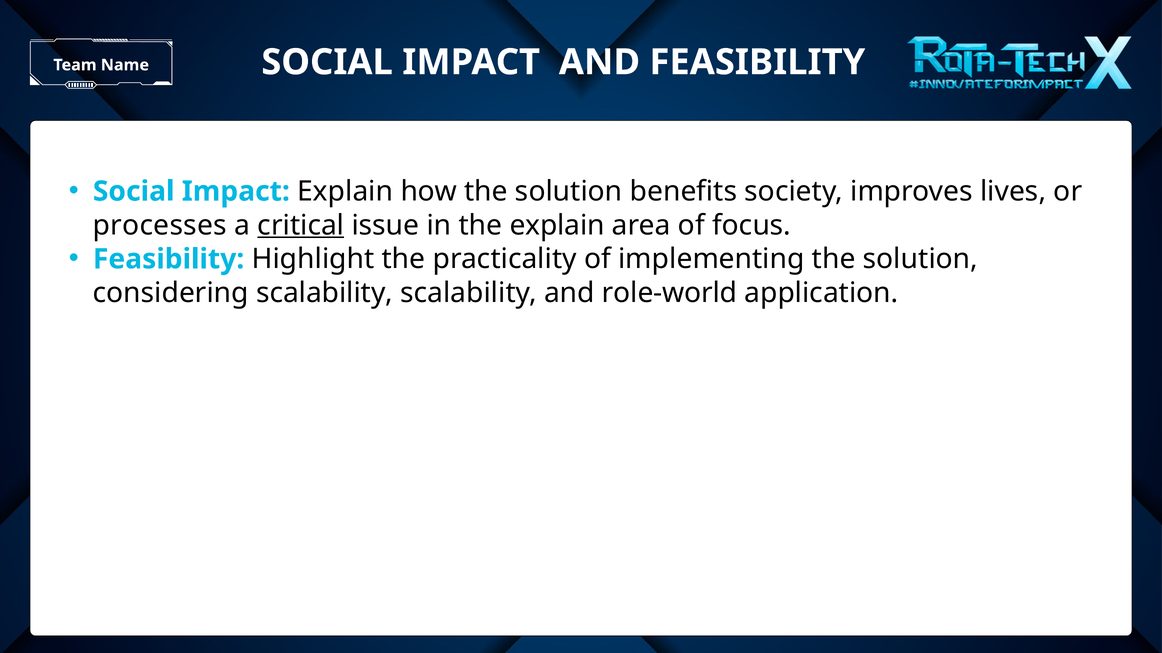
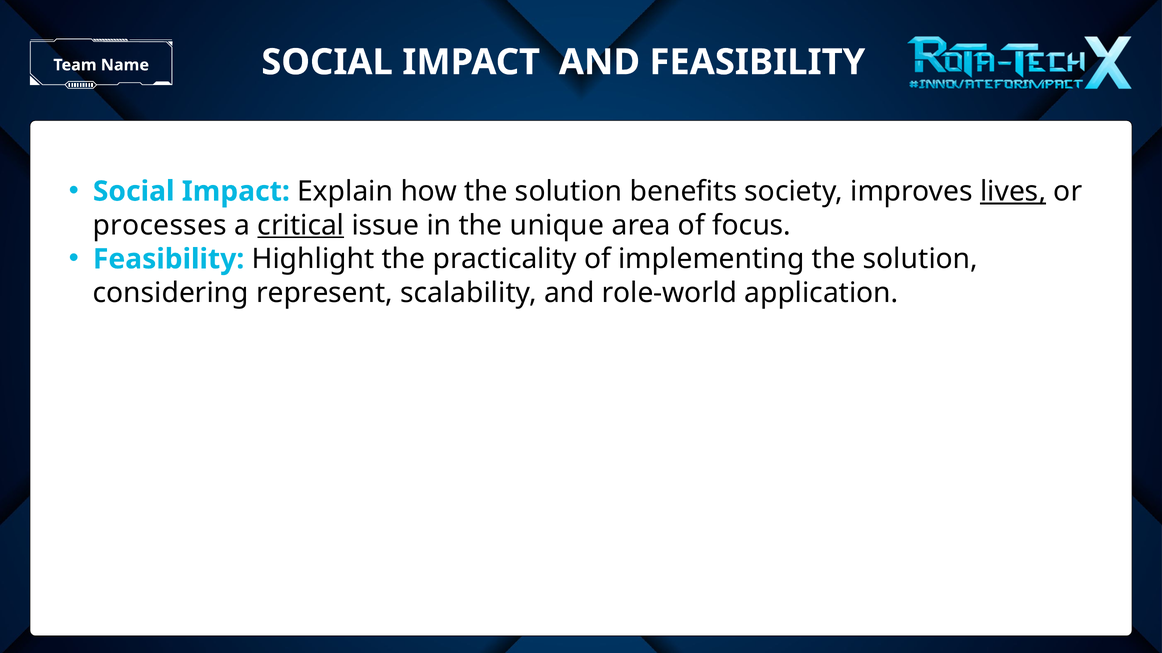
lives underline: none -> present (1013, 192)
the explain: explain -> unique (557, 225)
considering scalability: scalability -> represent (325, 293)
